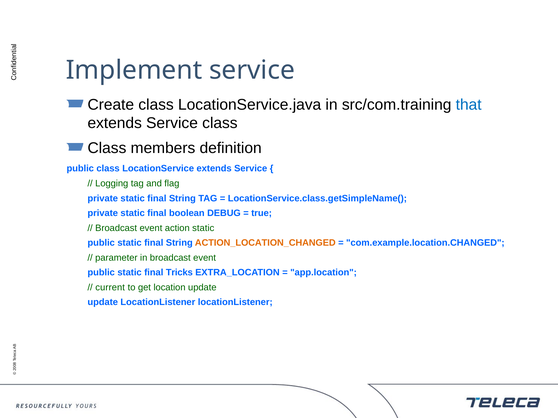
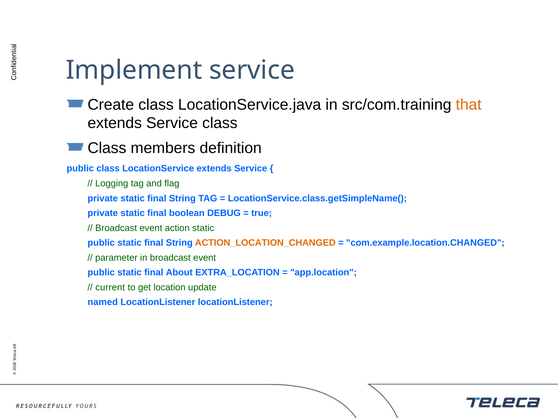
that colour: blue -> orange (469, 105)
Tricks: Tricks -> About (179, 273)
update: update -> named (103, 303)
